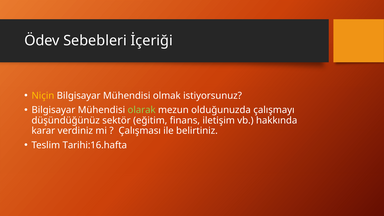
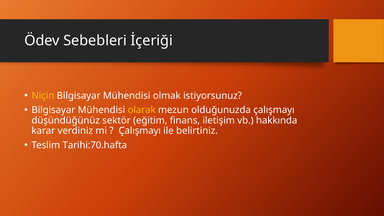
olarak colour: light green -> yellow (142, 110)
Çalışması: Çalışması -> Çalışmayı (140, 131)
Tarihi:16.hafta: Tarihi:16.hafta -> Tarihi:70.hafta (95, 145)
